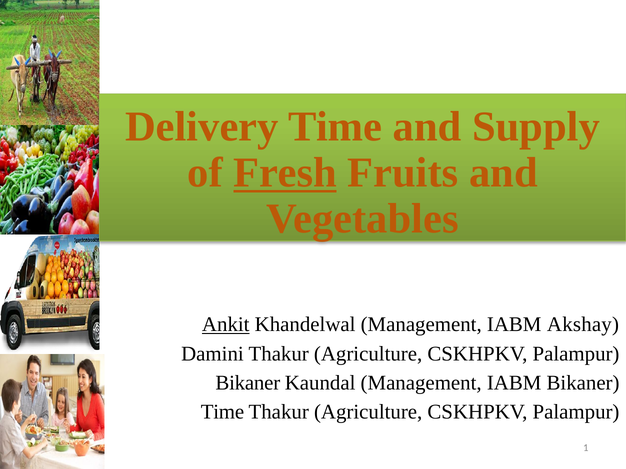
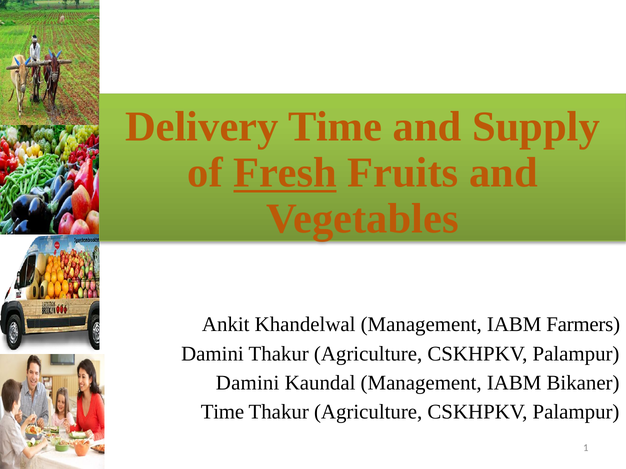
Ankit underline: present -> none (226, 325)
Akshay: Akshay -> Farmers (583, 325)
Bikaner: Bikaner -> Damini (248, 383)
